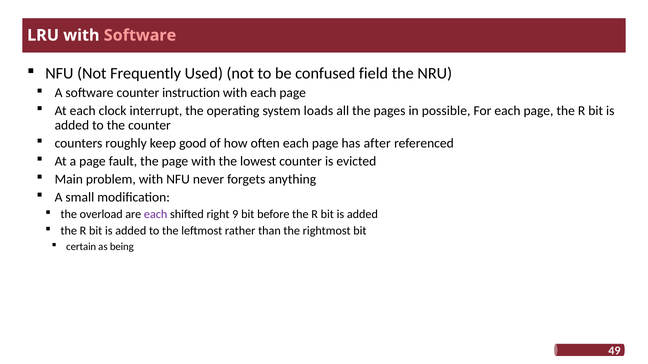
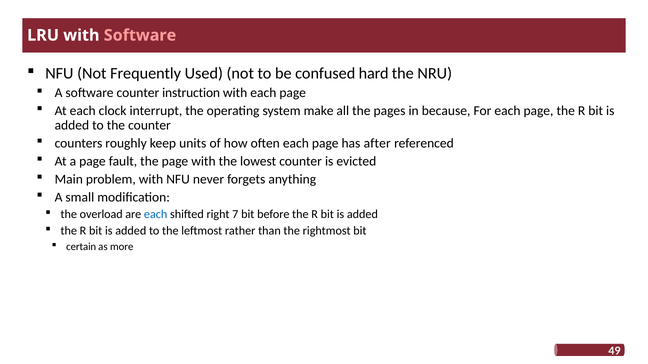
field: field -> hard (374, 74)
loads: loads -> make (319, 111)
possible: possible -> because (446, 111)
good: good -> units (193, 144)
each colour: purple -> blue (156, 215)
9: 9 -> 7 (235, 215)
being: being -> more (122, 247)
